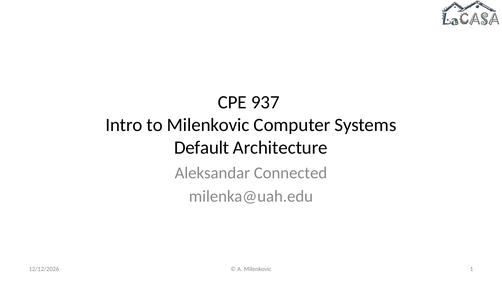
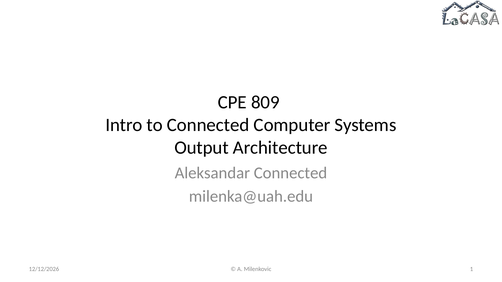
937: 937 -> 809 (265, 103)
to Milenkovic: Milenkovic -> Connected (208, 125)
Default: Default -> Output (202, 148)
